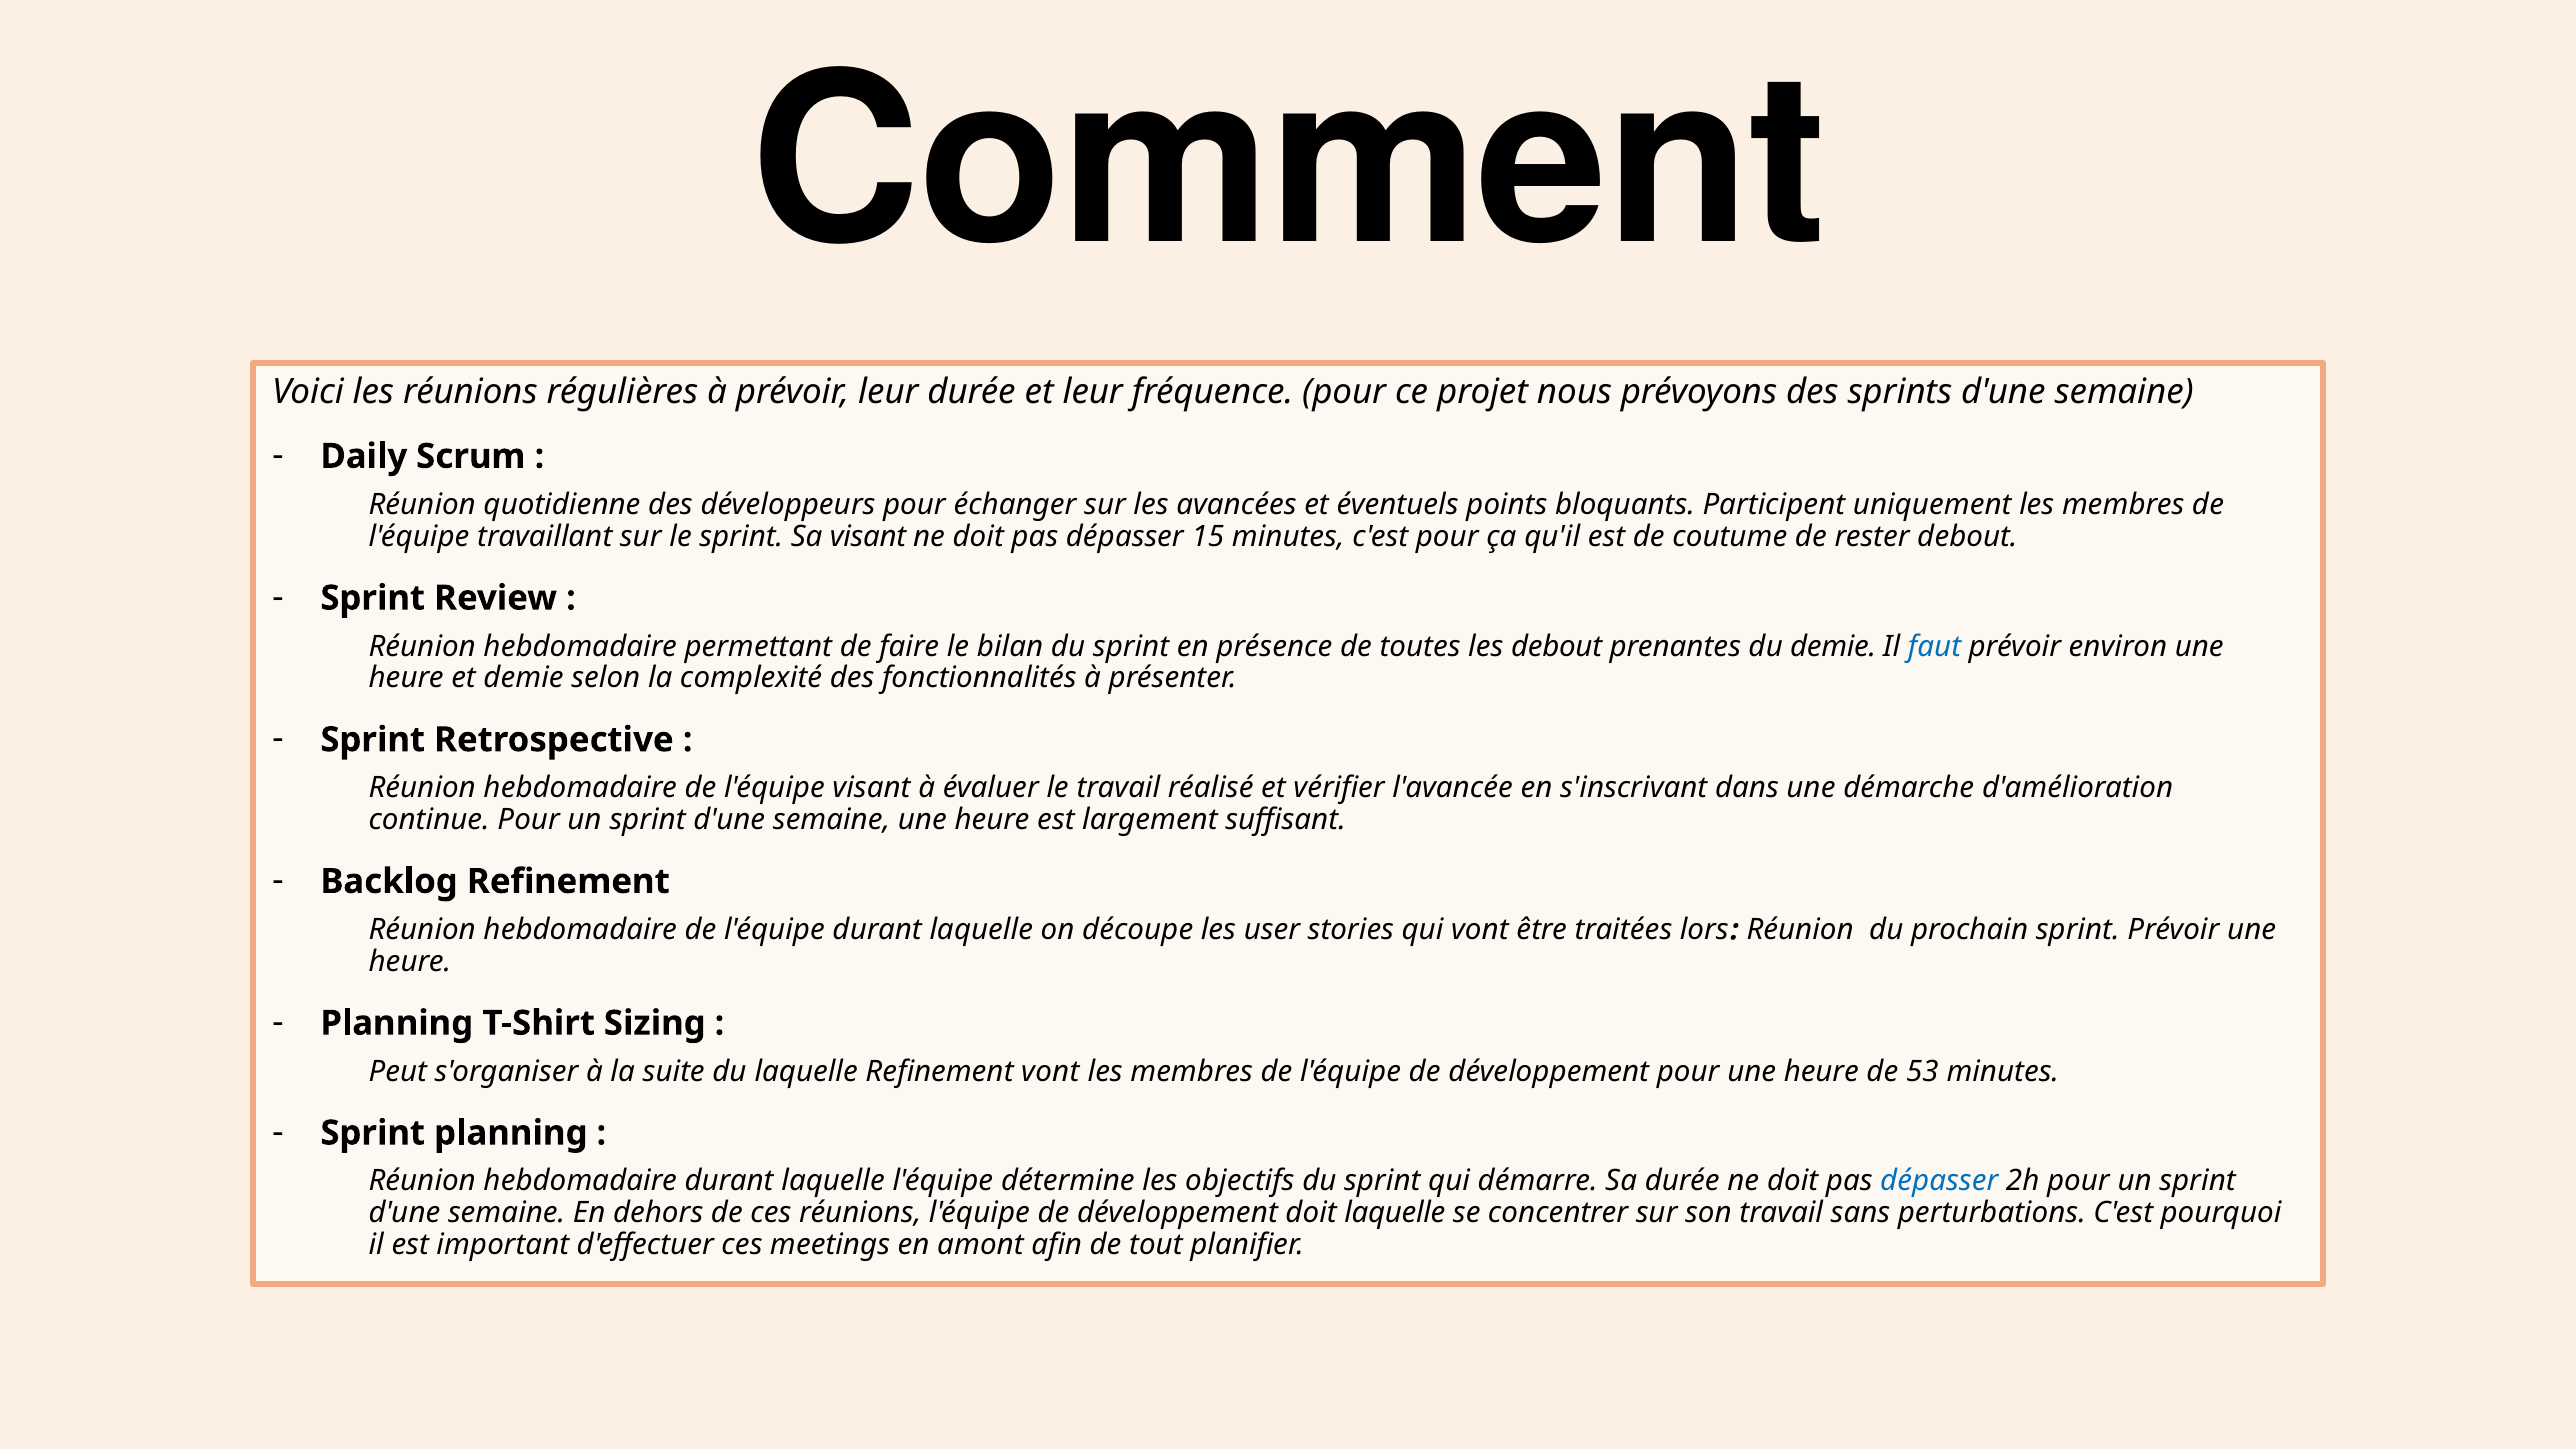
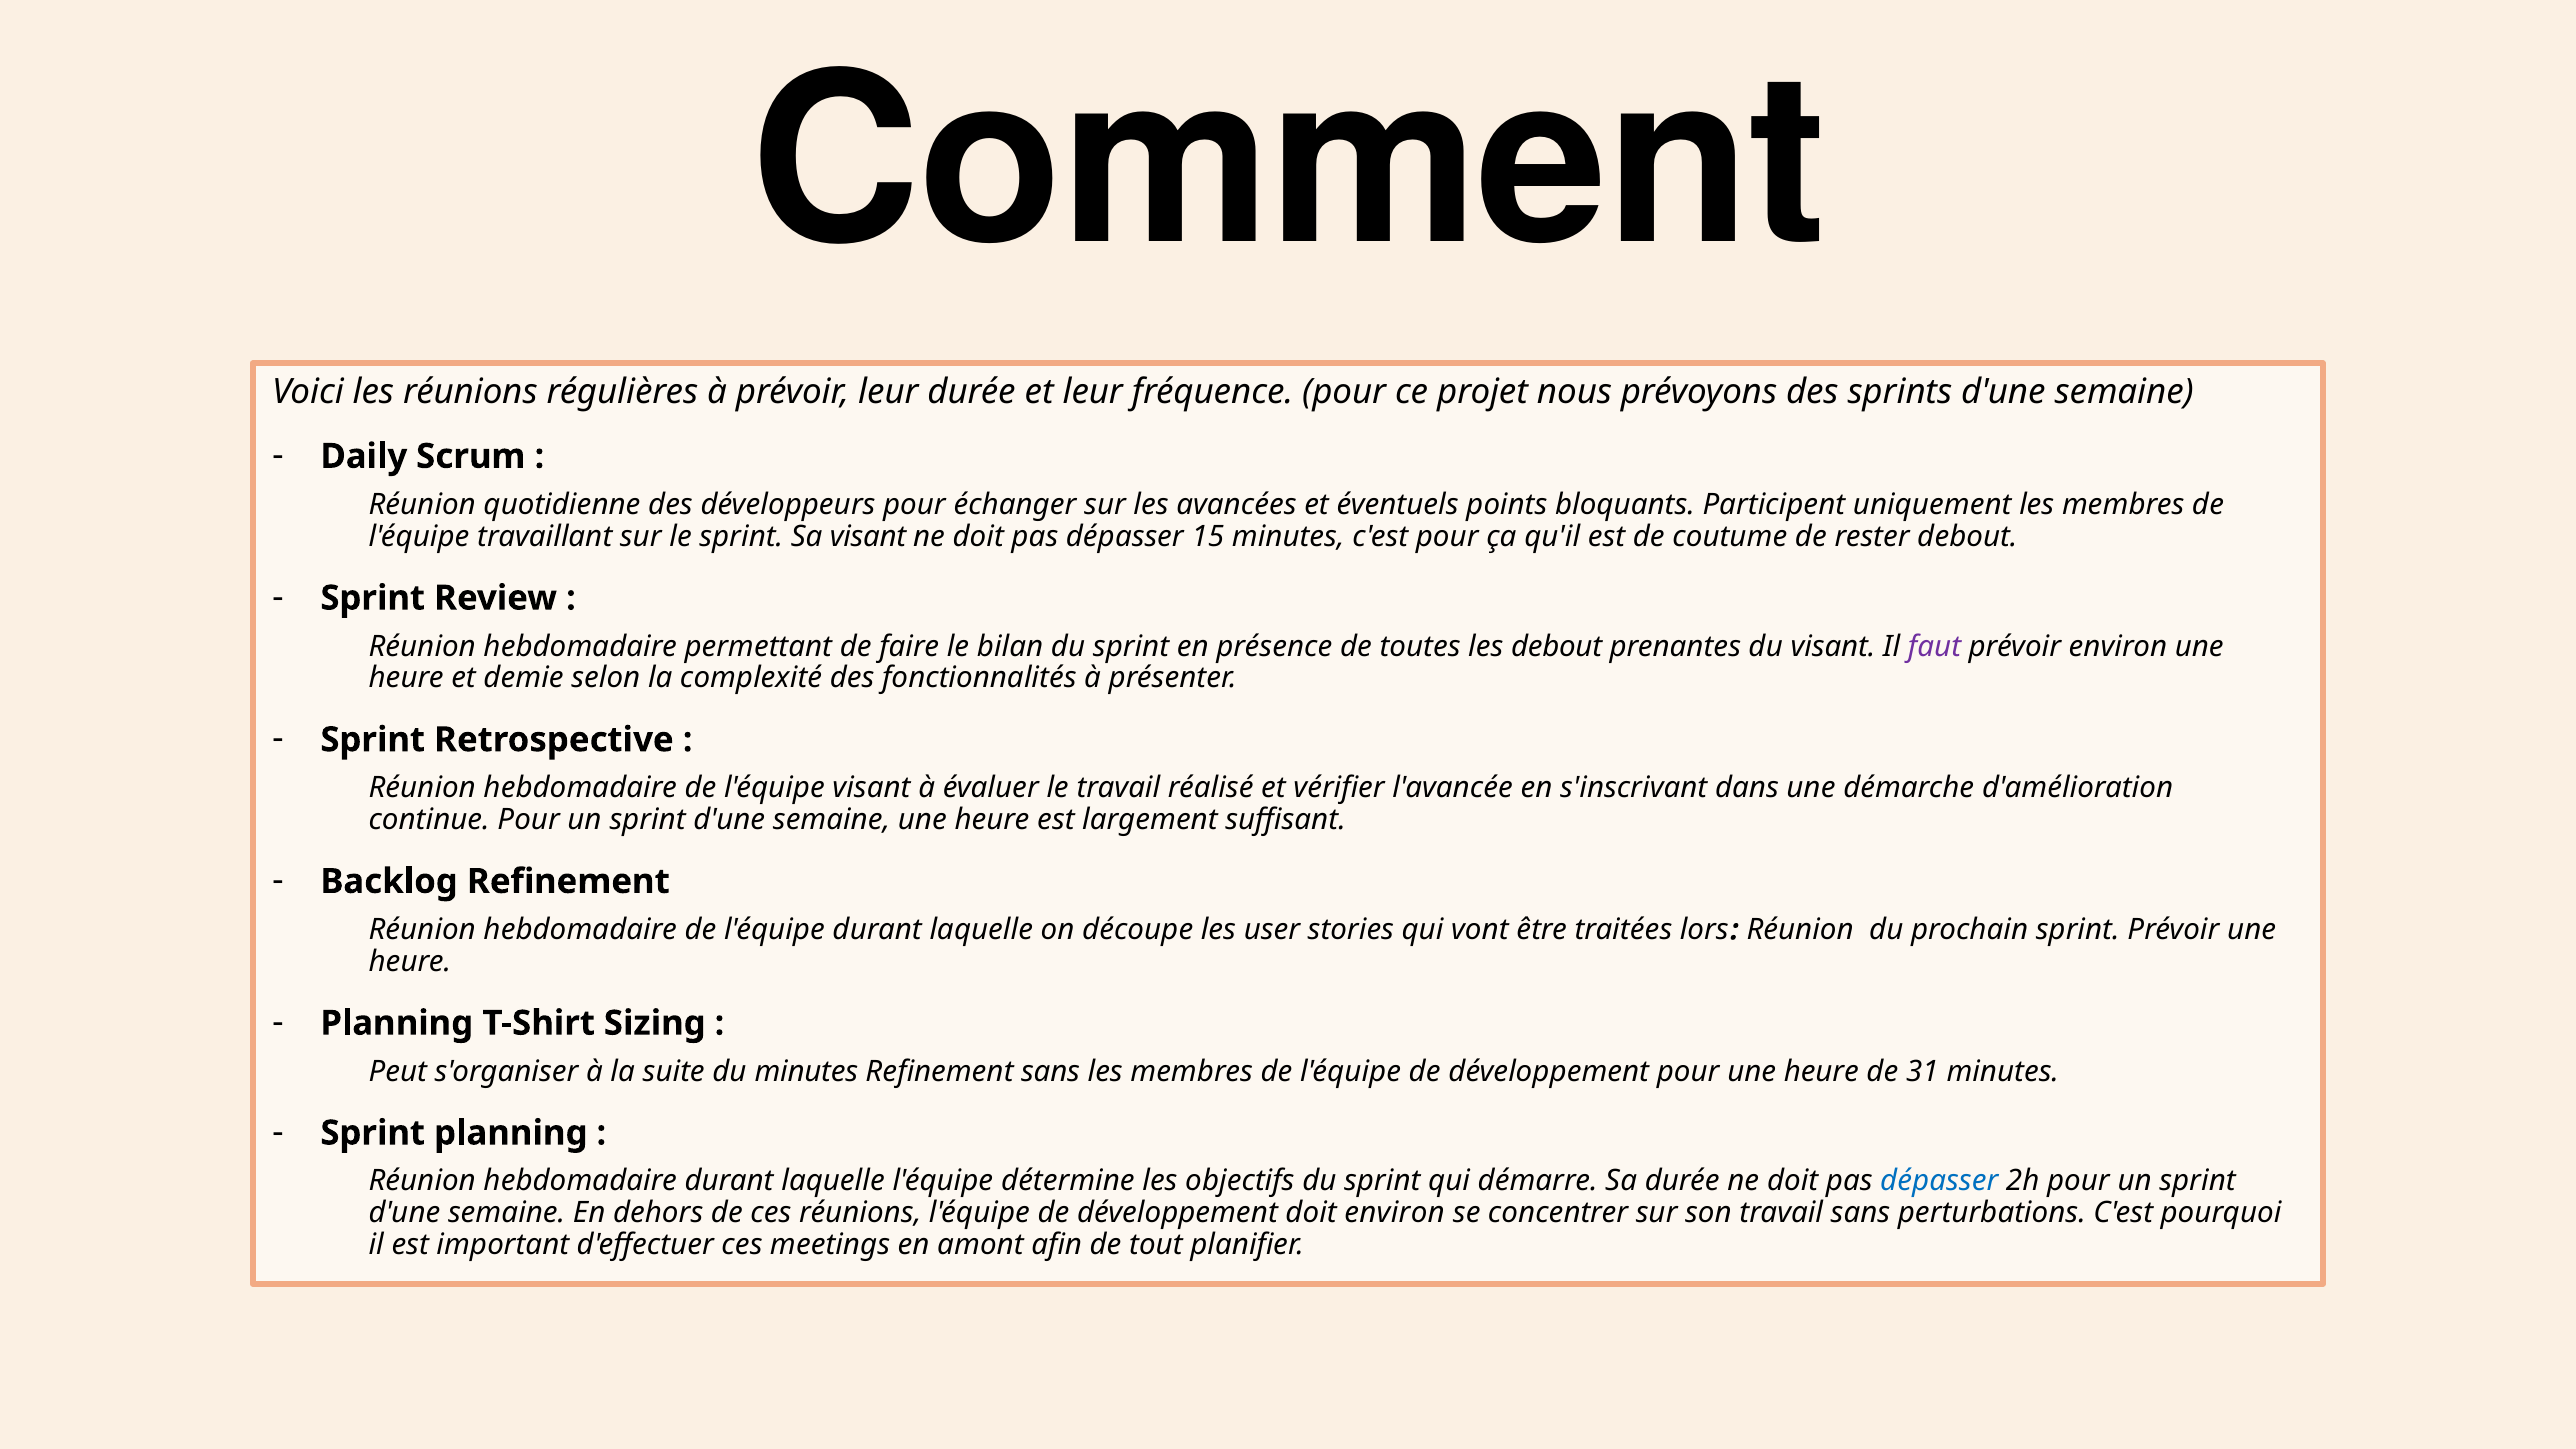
du demie: demie -> visant (1833, 646)
faut colour: blue -> purple (1934, 646)
du laquelle: laquelle -> minutes (806, 1071)
Refinement vont: vont -> sans (1051, 1071)
53: 53 -> 31 (1922, 1071)
doit laquelle: laquelle -> environ (1395, 1213)
